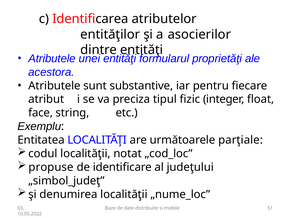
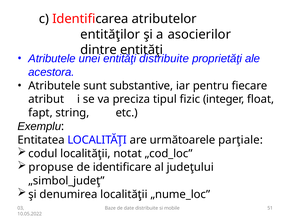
entităţi formularul: formularul -> distribuite (164, 59)
face: face -> fapt (41, 113)
